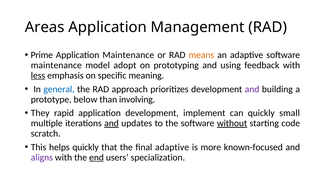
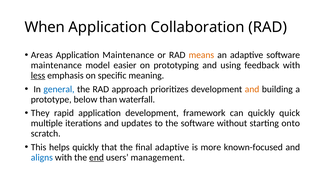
Areas: Areas -> When (45, 27)
Management: Management -> Collaboration (198, 27)
Prime: Prime -> Areas (42, 55)
adopt: adopt -> easier (125, 65)
and colour: purple -> orange (252, 89)
involving: involving -> waterfall (137, 99)
implement: implement -> framework (204, 113)
small: small -> quick (290, 113)
and underline: present -> none (112, 123)
without underline: present -> none (232, 123)
code: code -> onto (291, 123)
aligns colour: purple -> blue (42, 157)
specialization: specialization -> management (158, 157)
